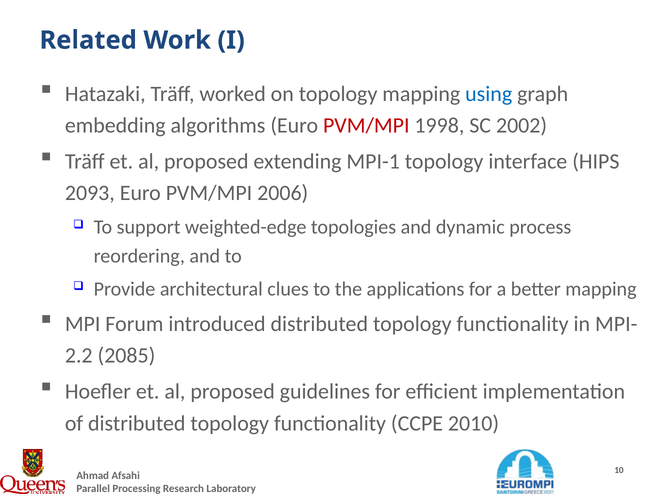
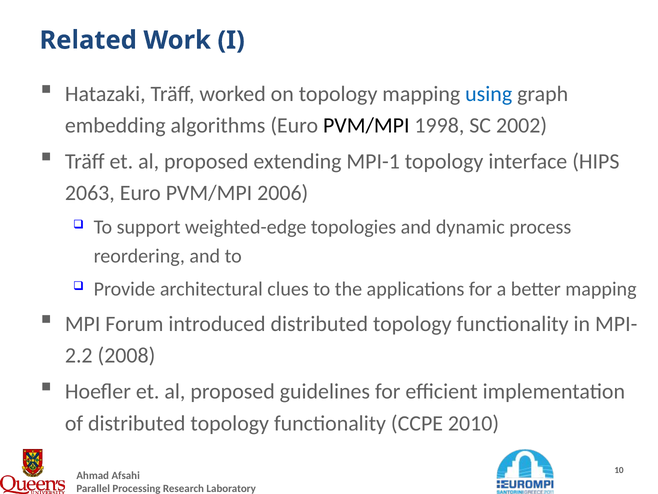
PVM/MPI colour: red -> black (366, 125)
2093: 2093 -> 2063 (90, 193)
2085: 2085 -> 2008 (126, 355)
